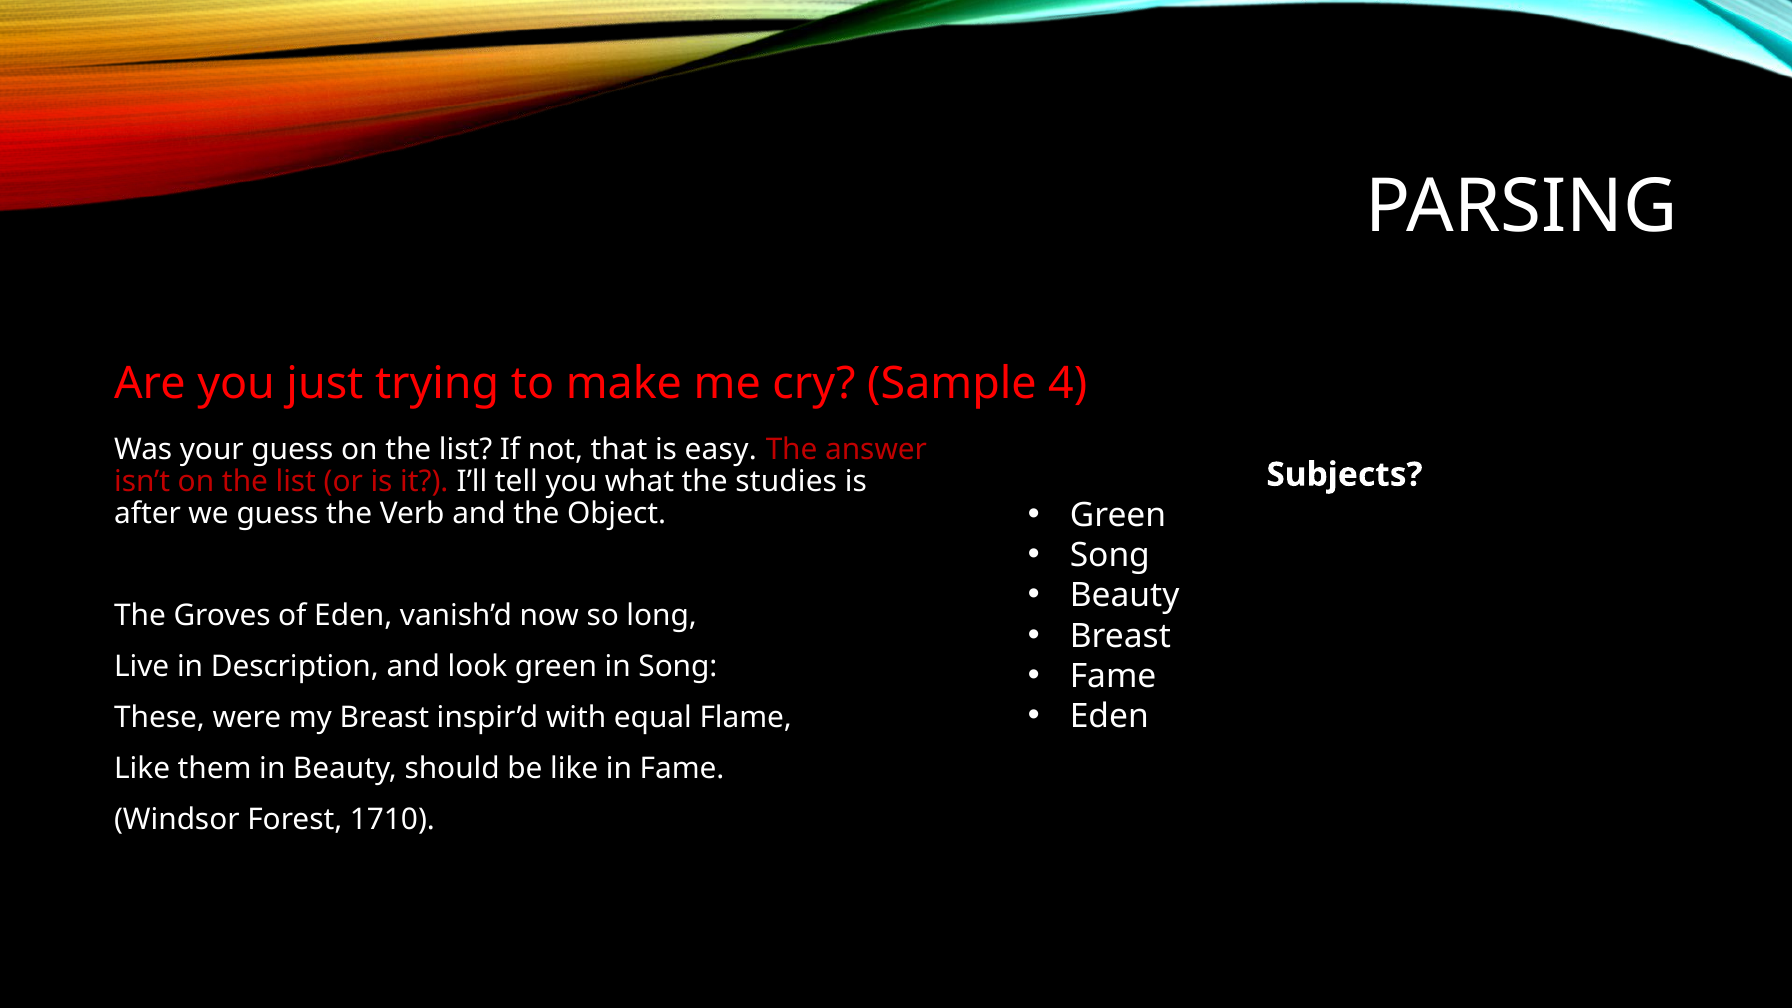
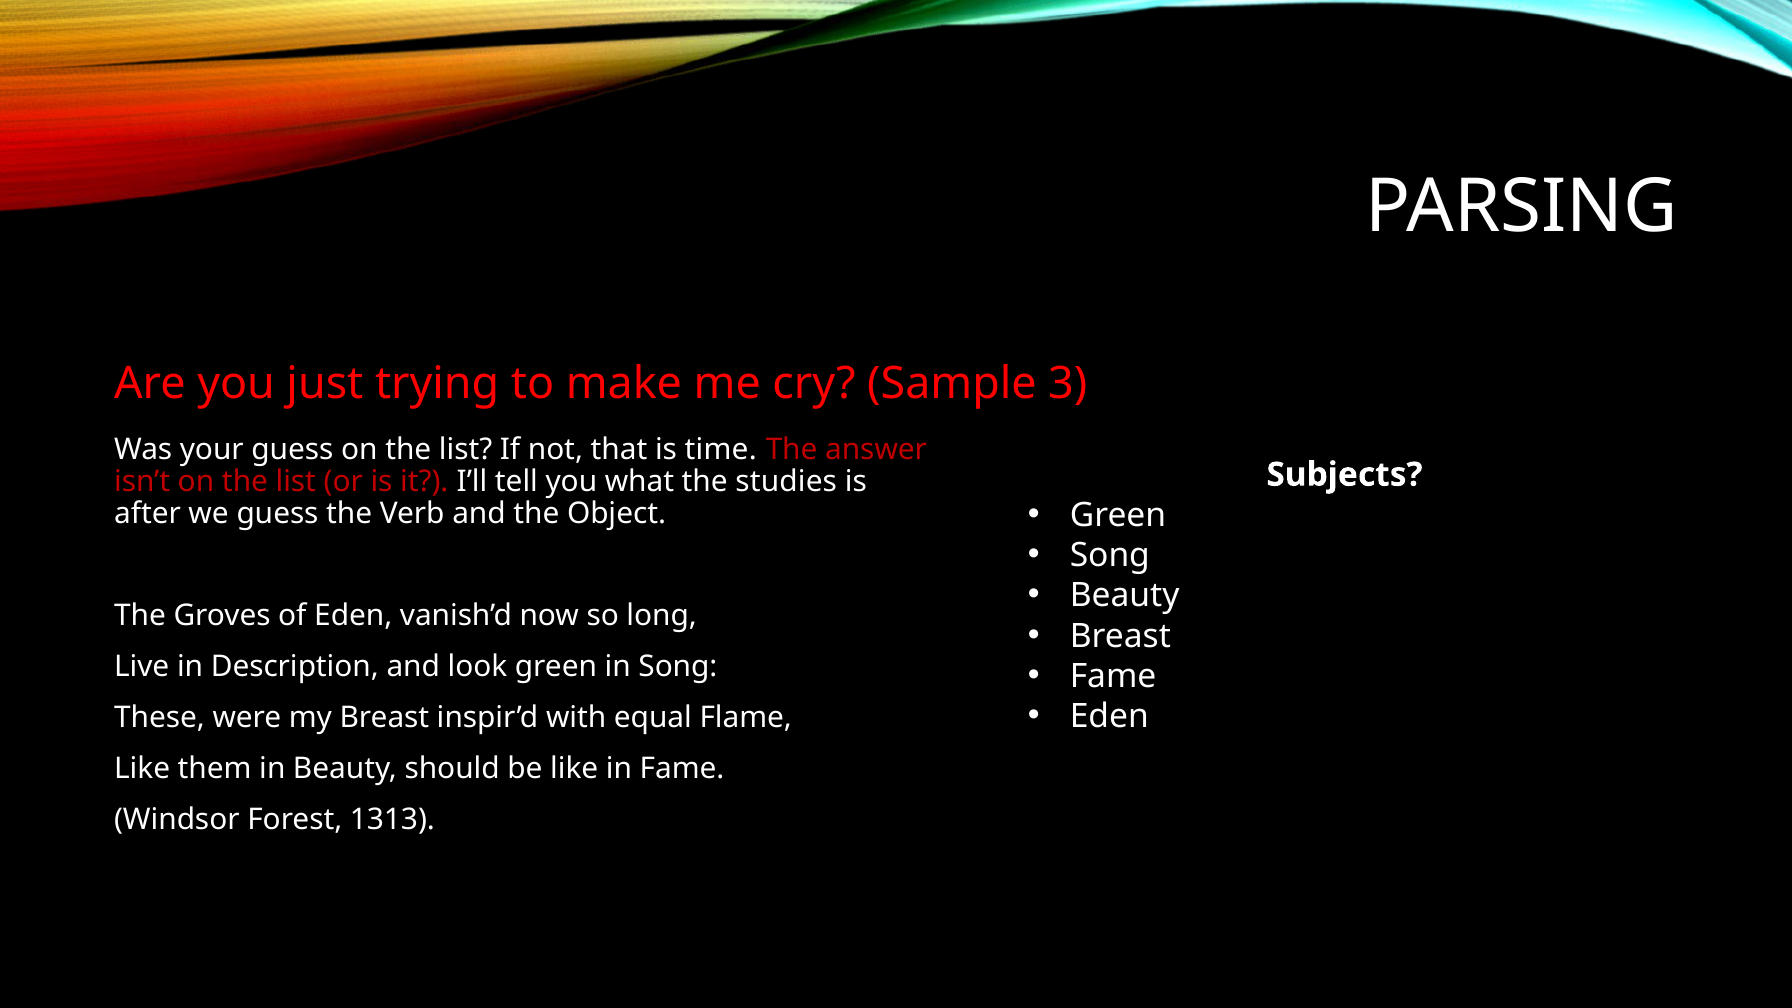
4: 4 -> 3 (1068, 383)
easy: easy -> time (721, 450)
1710: 1710 -> 1313 (392, 819)
